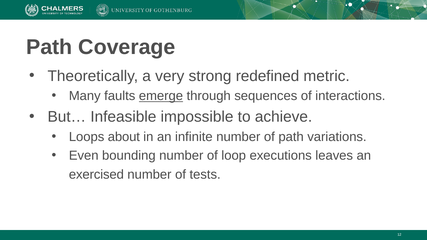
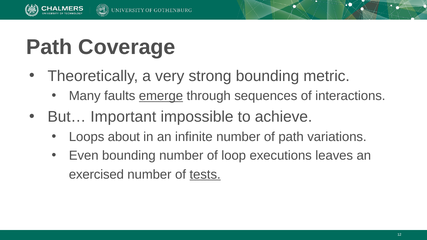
strong redefined: redefined -> bounding (267, 76)
Infeasible: Infeasible -> Important (123, 117)
tests underline: none -> present (205, 175)
